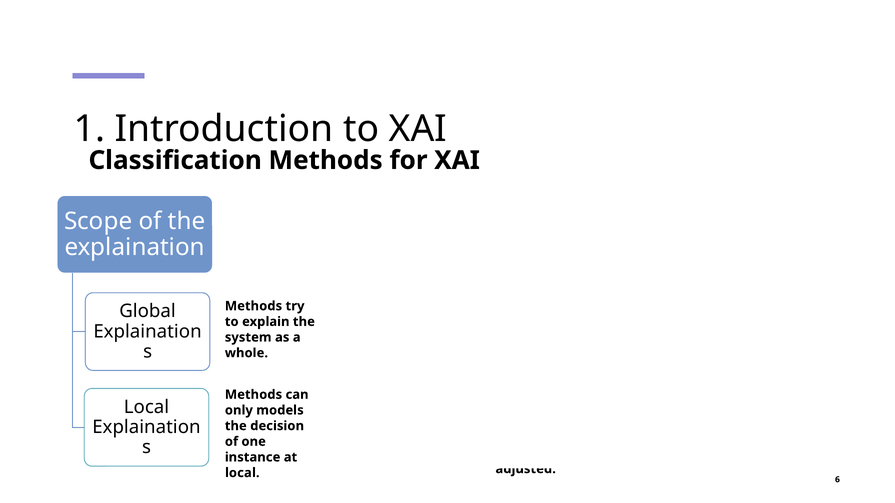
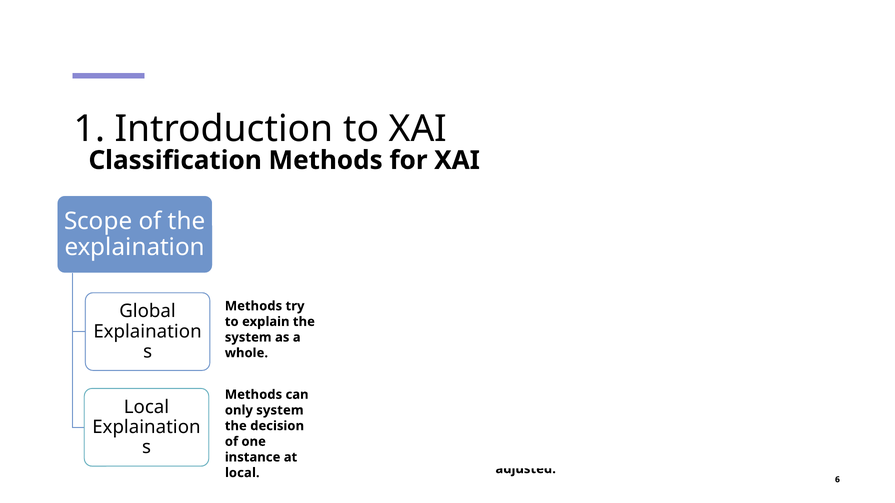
only models: models -> system (280, 411)
